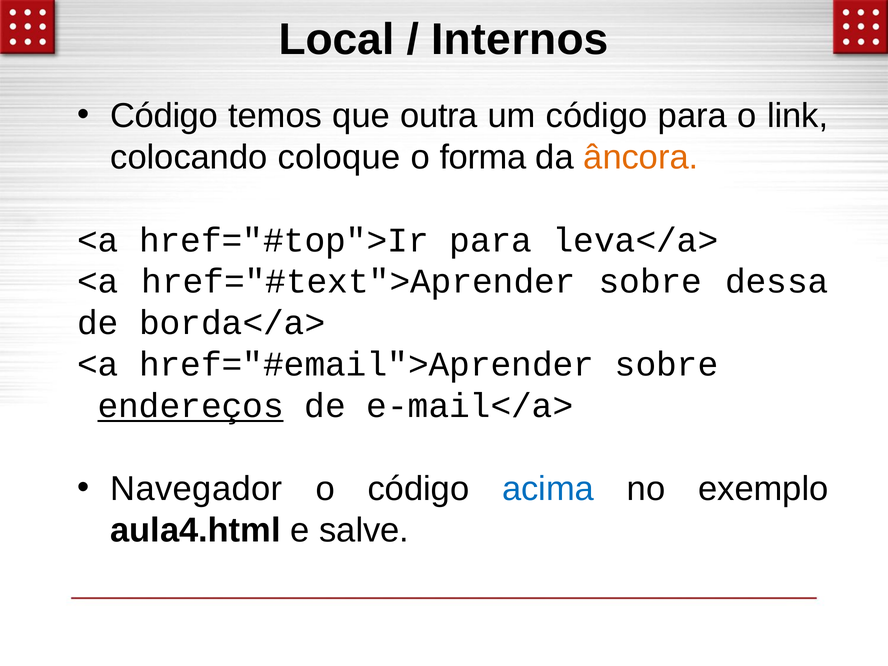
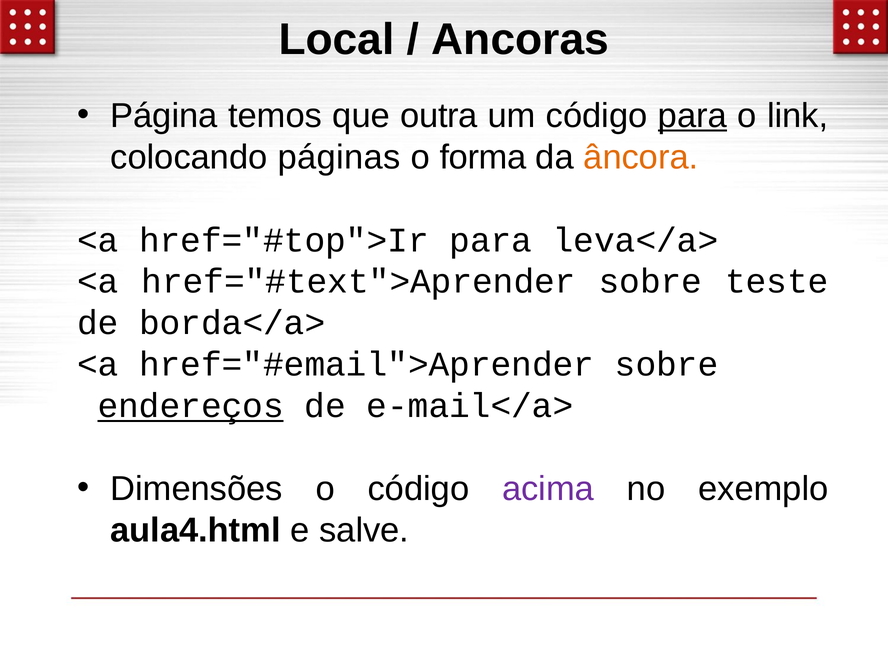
Internos: Internos -> Ancoras (520, 40)
Código: Código -> Página (164, 116)
para underline: none -> present (692, 116)
coloque: coloque -> páginas (339, 157)
dessa: dessa -> teste (777, 282)
Navegador: Navegador -> Dimensões (197, 489)
acima colour: blue -> purple (548, 489)
